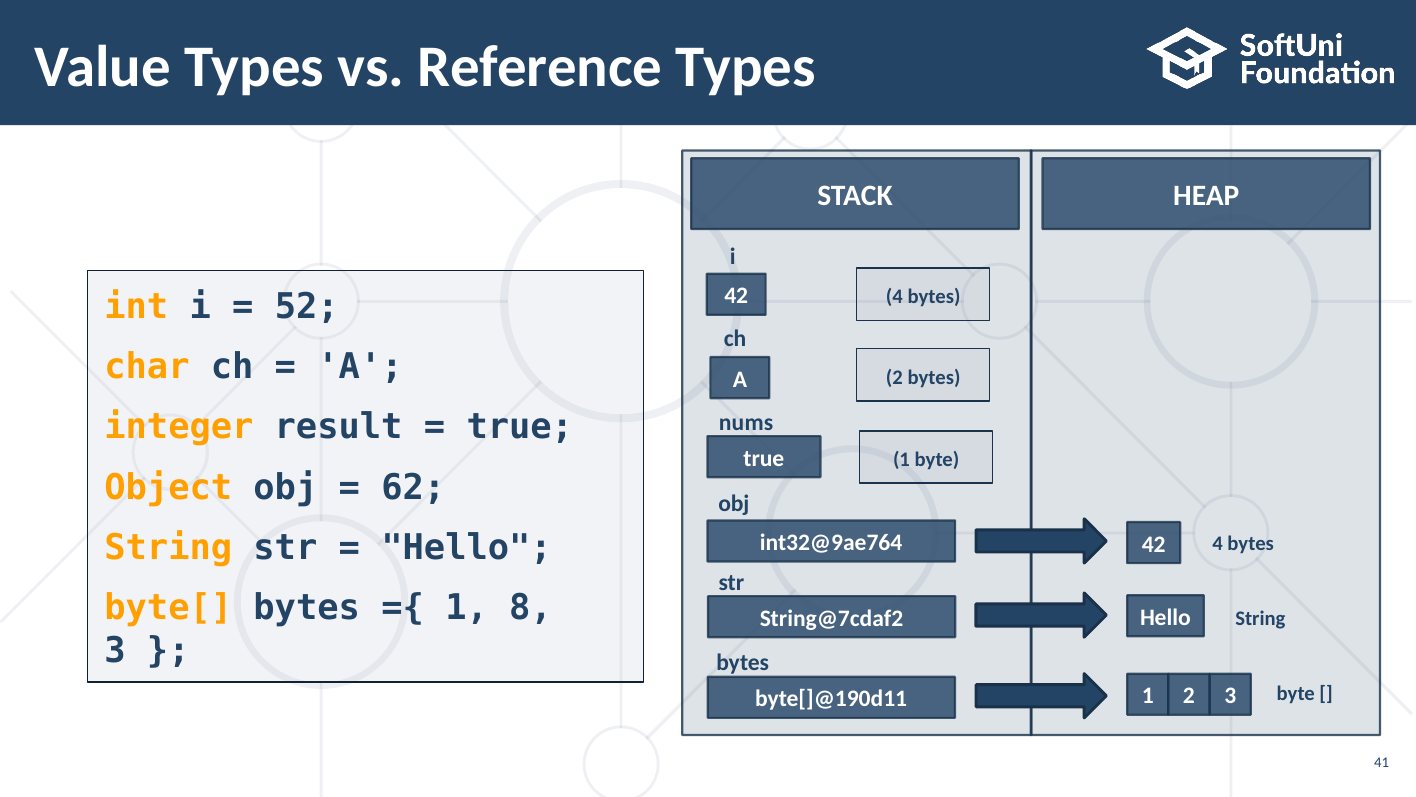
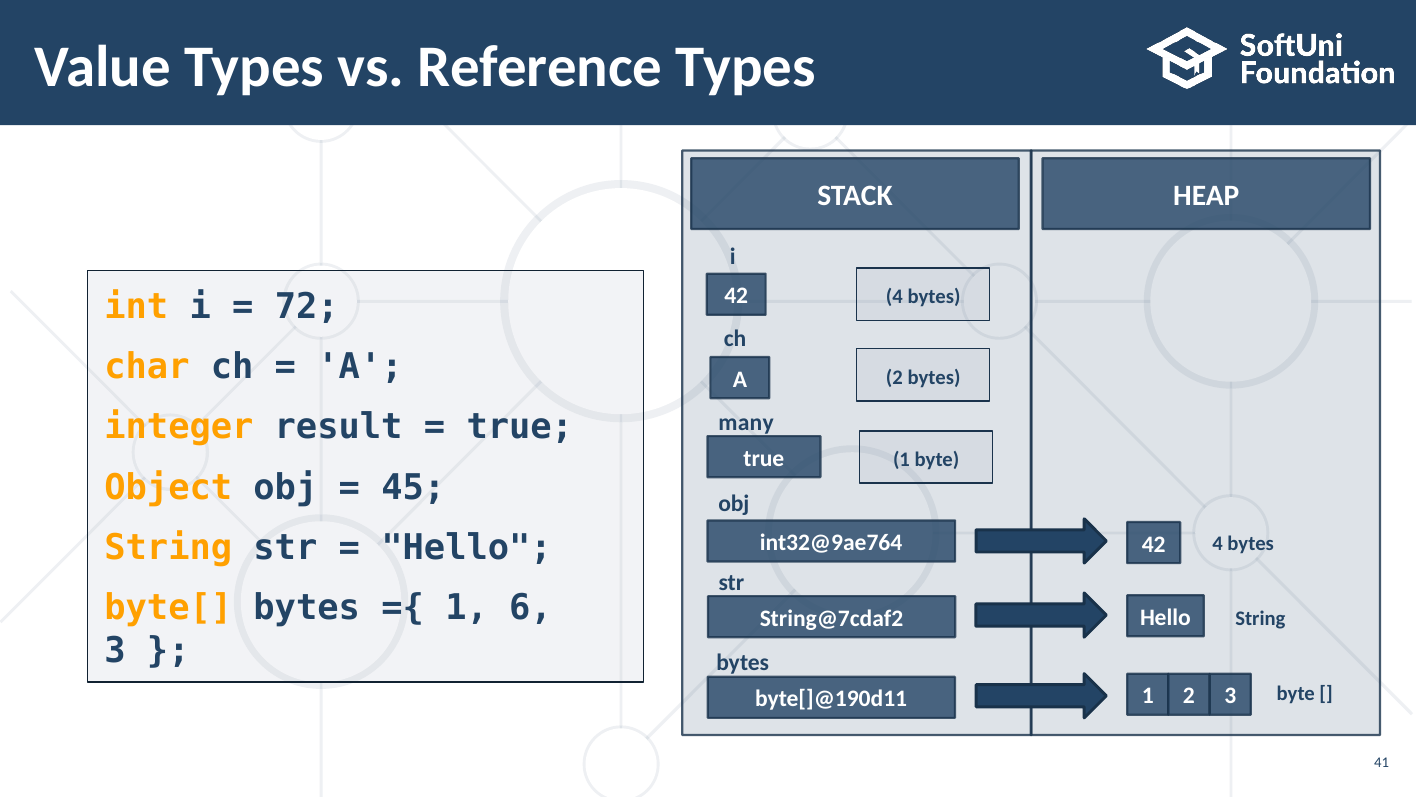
52: 52 -> 72 (307, 307)
nums: nums -> many (746, 422)
62: 62 -> 45 (413, 487)
8: 8 -> 6 (531, 608)
